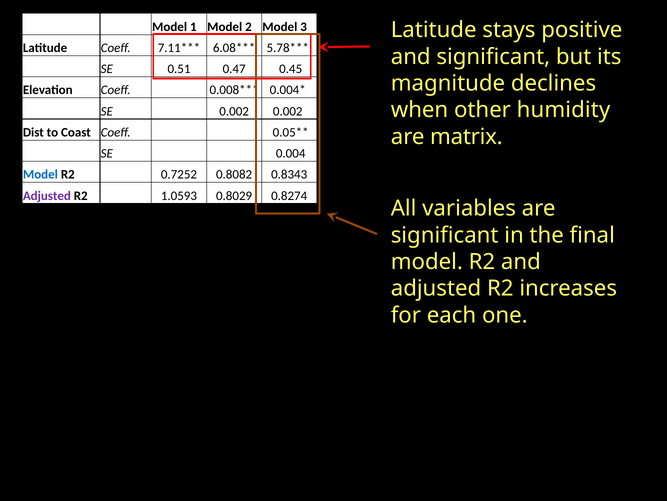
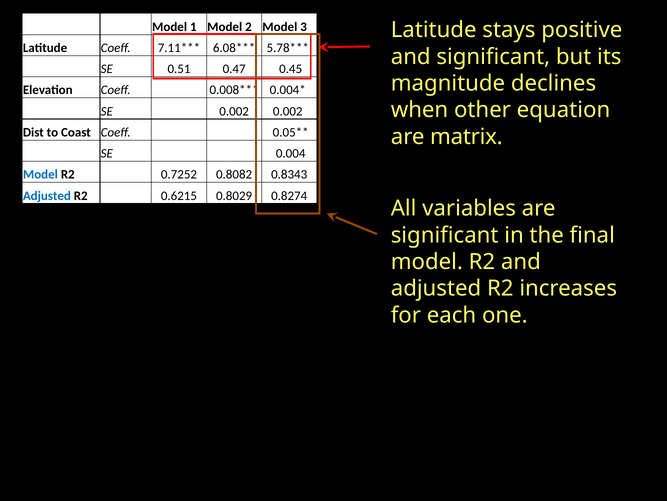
humidity: humidity -> equation (564, 110)
Adjusted colour: purple -> blue (47, 195)
1.0593: 1.0593 -> 0.6215 (179, 195)
